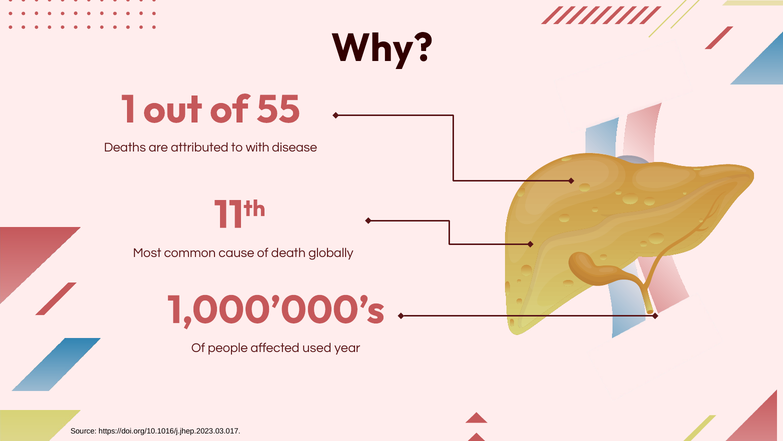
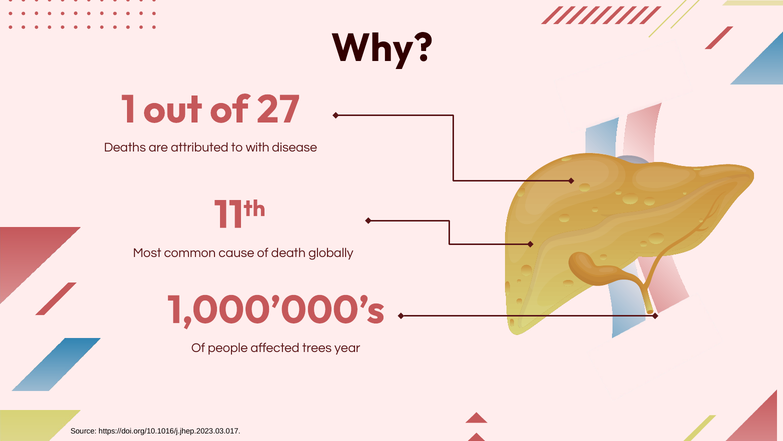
55: 55 -> 27 (278, 109)
used: used -> trees (317, 347)
